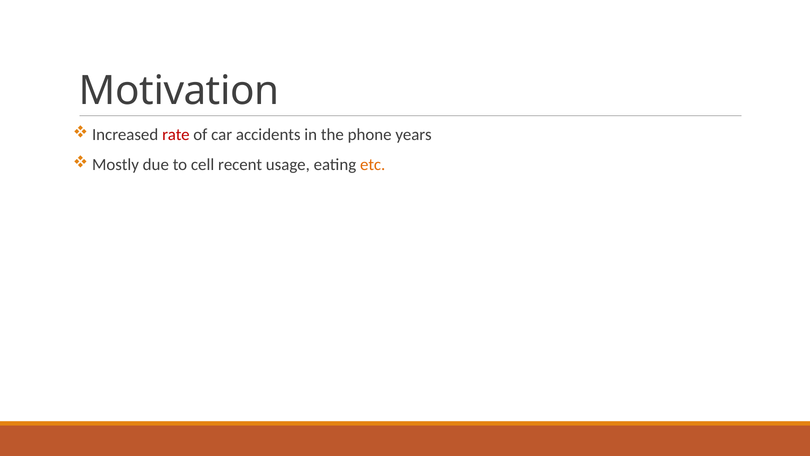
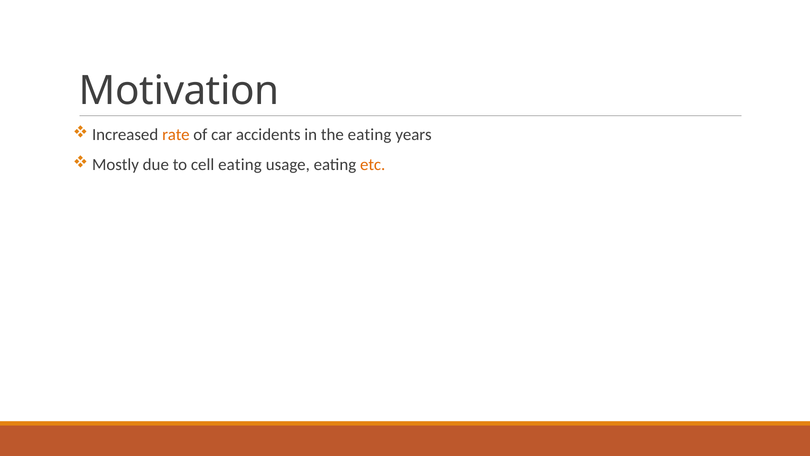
rate colour: red -> orange (176, 135)
the phone: phone -> eating (370, 135)
cell recent: recent -> eating (240, 165)
